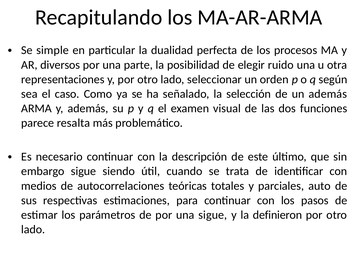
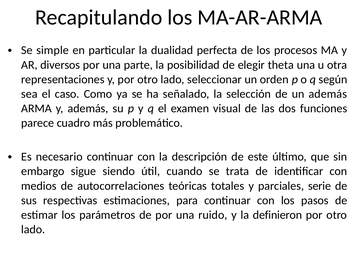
ruido: ruido -> theta (281, 65)
resalta: resalta -> cuadro (73, 123)
auto: auto -> serie (320, 186)
una sigue: sigue -> ruido (213, 215)
